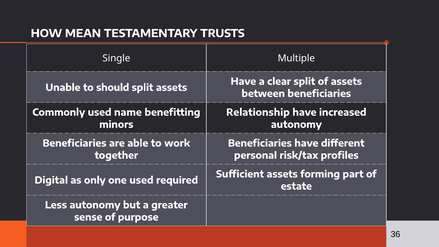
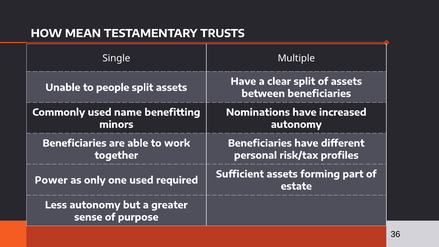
should: should -> people (113, 88)
Relationship: Relationship -> Nominations (258, 112)
Digital: Digital -> Power (51, 180)
